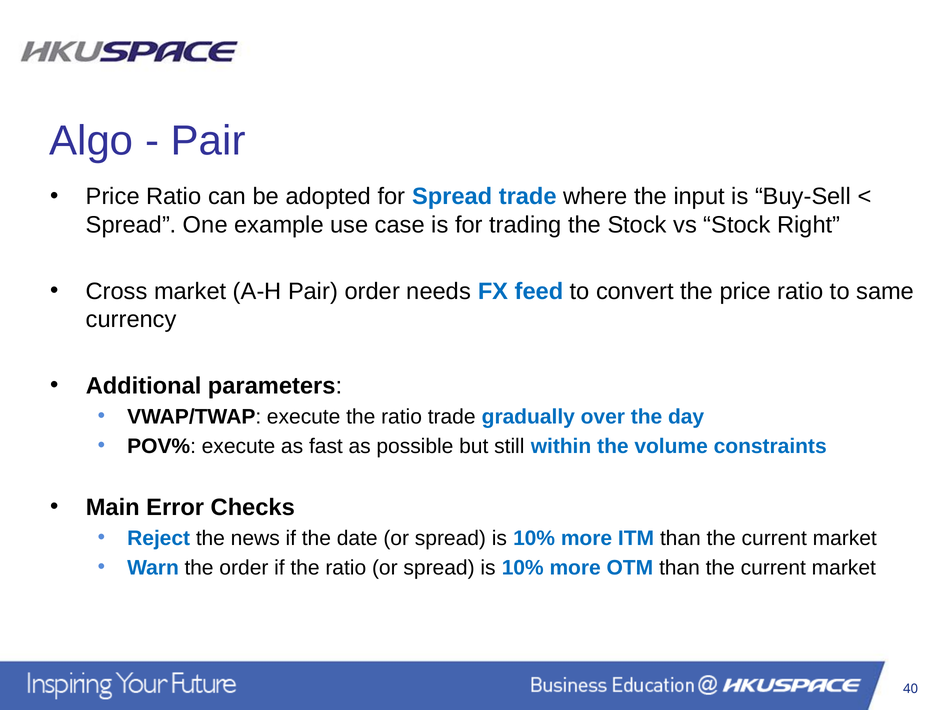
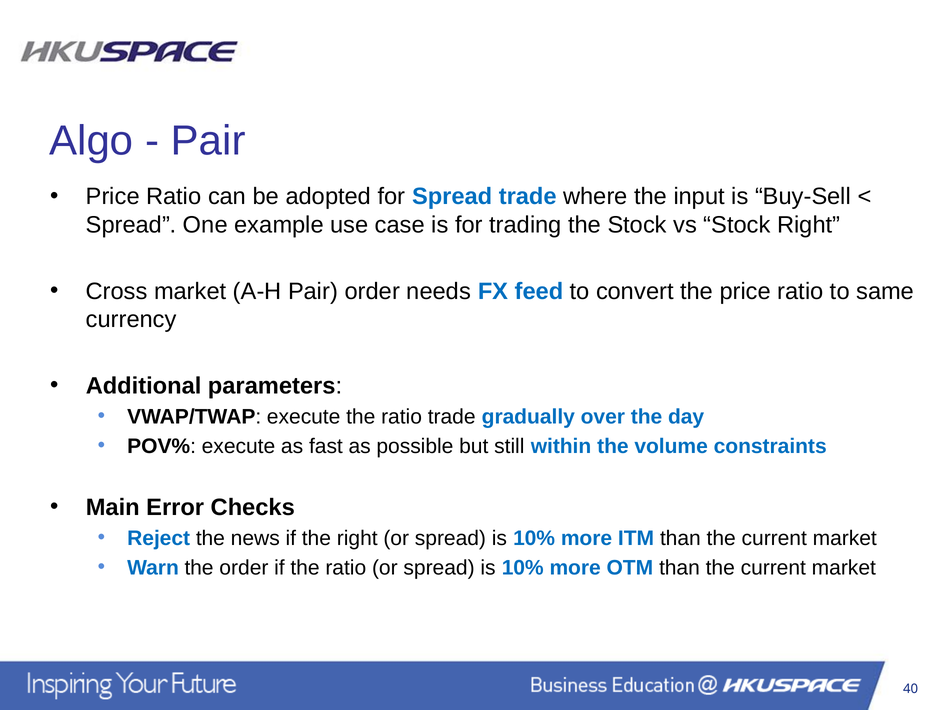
the date: date -> right (357, 538)
